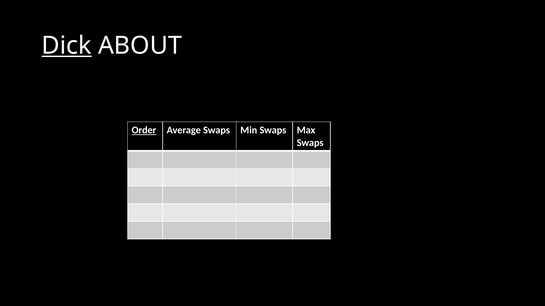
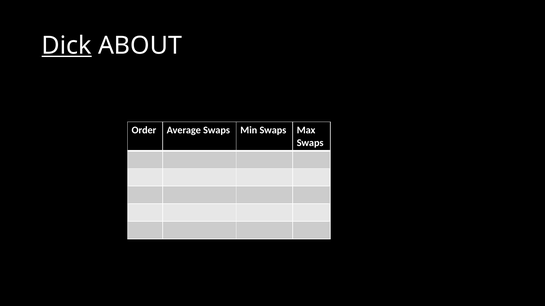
Order underline: present -> none (144, 130)
